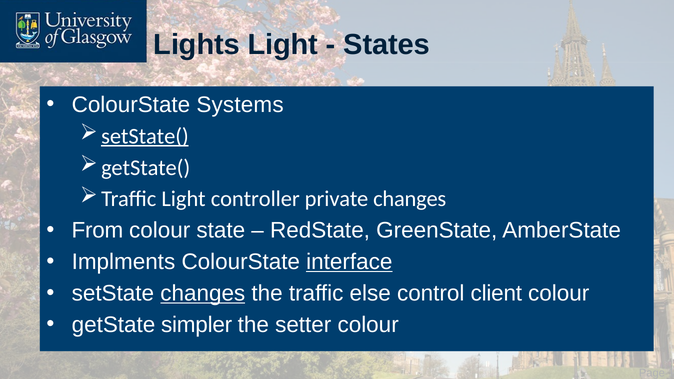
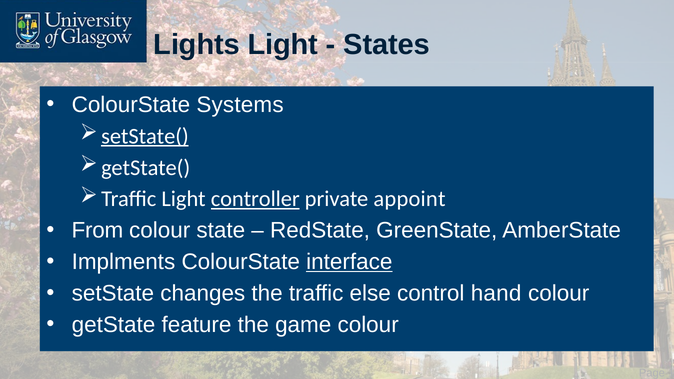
controller underline: none -> present (255, 199)
private changes: changes -> appoint (410, 199)
changes underline: present -> none (203, 293)
client: client -> hand (496, 293)
simpler: simpler -> feature (197, 325)
setter: setter -> game (303, 325)
